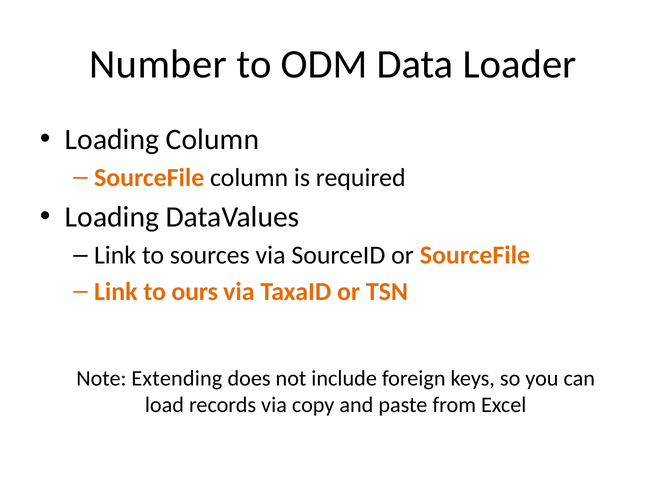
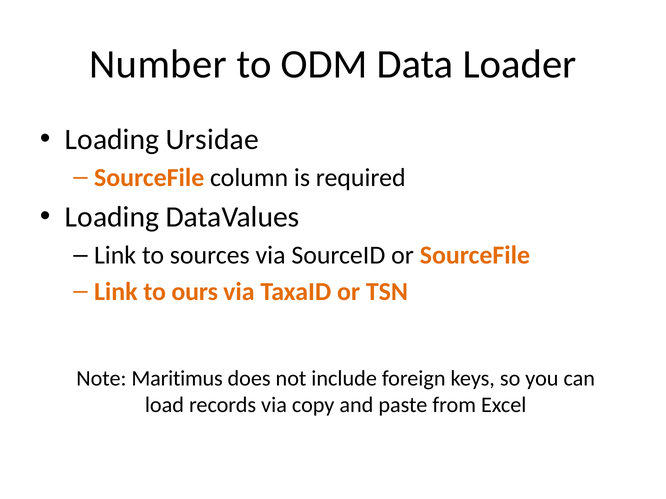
Loading Column: Column -> Ursidae (212, 140)
Extending: Extending -> Maritimus (177, 379)
